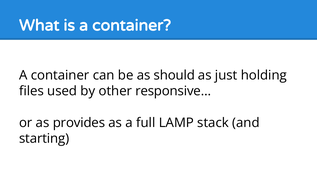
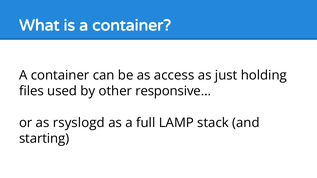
should: should -> access (174, 75)
provides: provides -> rsyslogd (79, 123)
